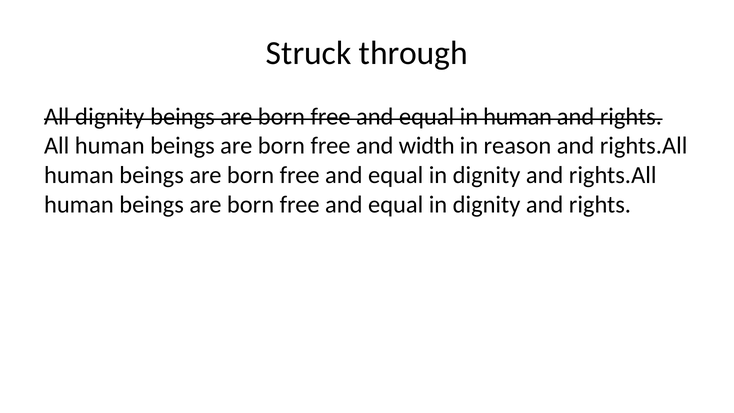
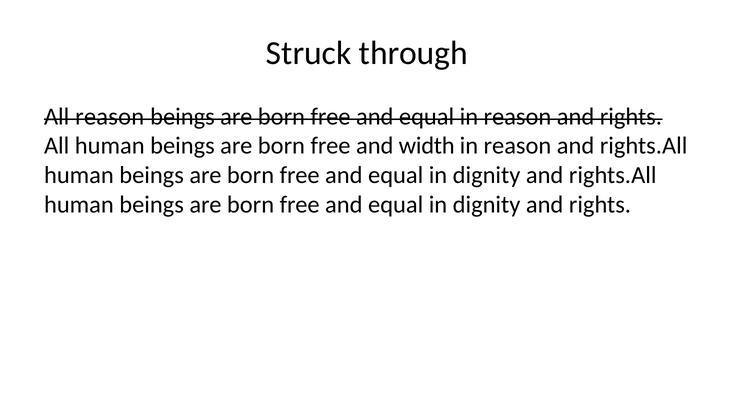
All dignity: dignity -> reason (110, 116)
equal in human: human -> reason (517, 116)
